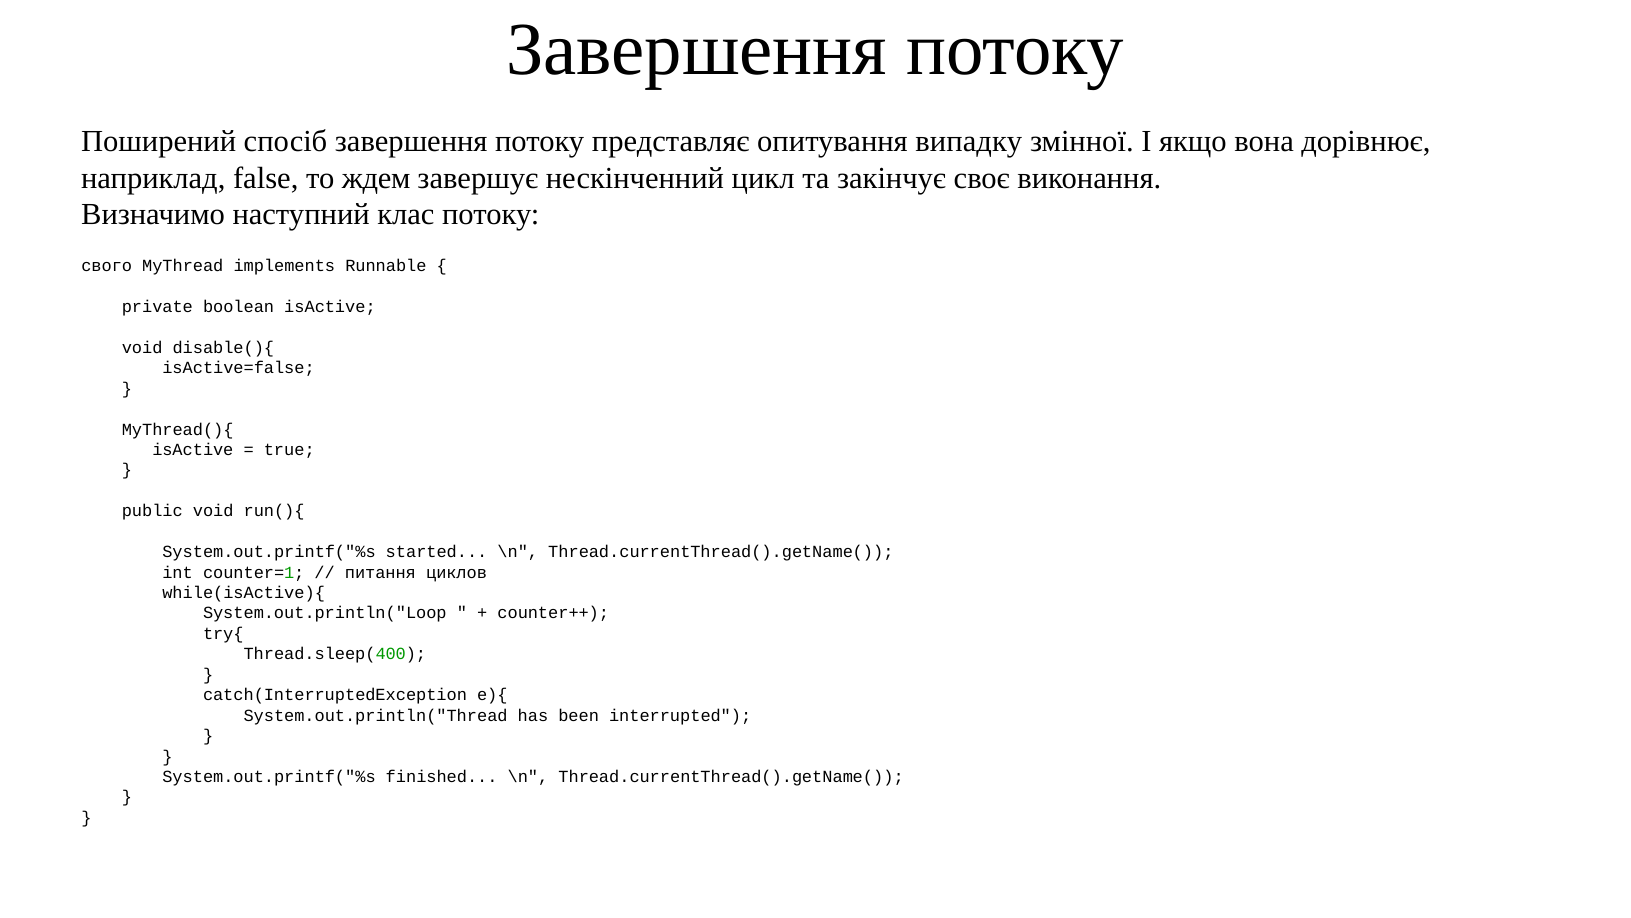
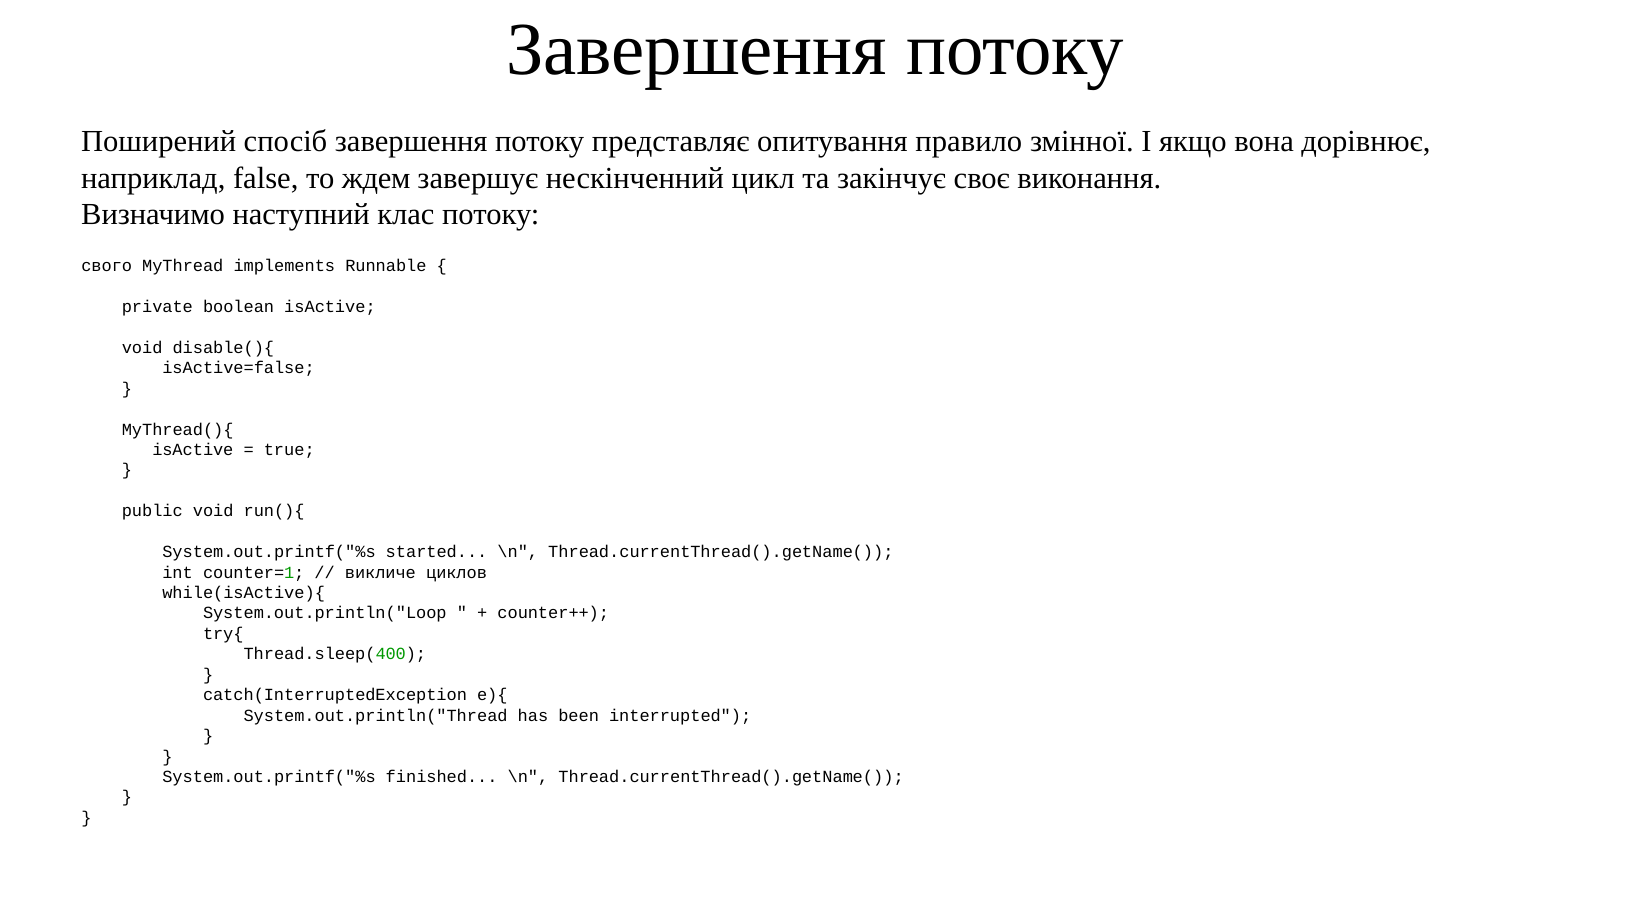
випадку: випадку -> правило (969, 141)
питання: питання -> викличе (380, 572)
